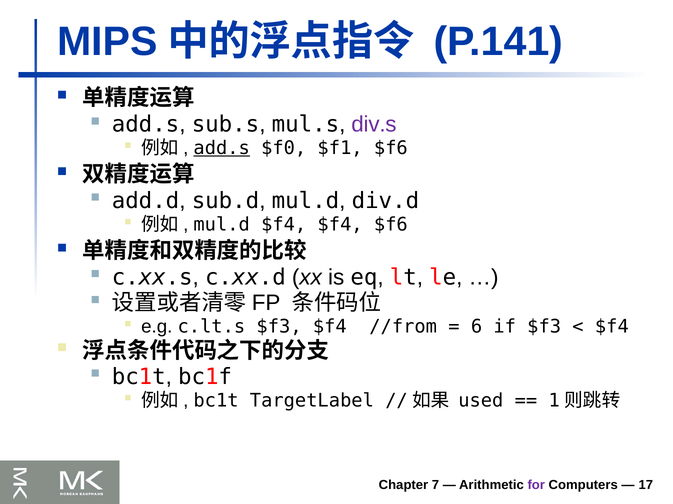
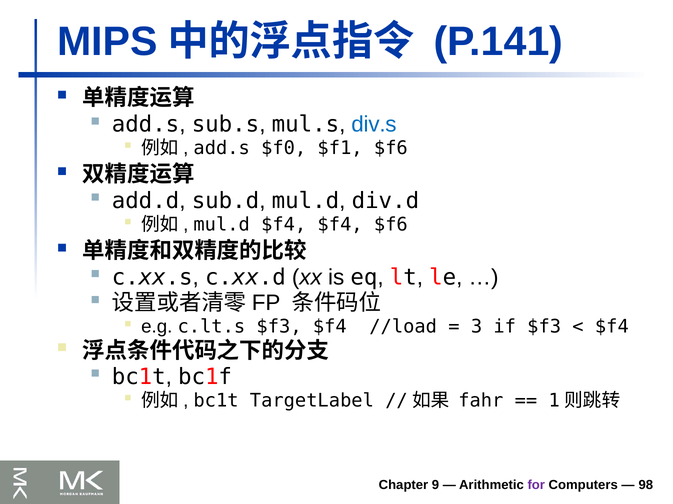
div.s colour: purple -> blue (374, 125)
add.s underline: present -> none (222, 148)
//from: //from -> //load (403, 327)
6: 6 -> 3 (477, 327)
used: used -> fahr (481, 401)
7: 7 -> 9 (436, 486)
17: 17 -> 98 (646, 486)
